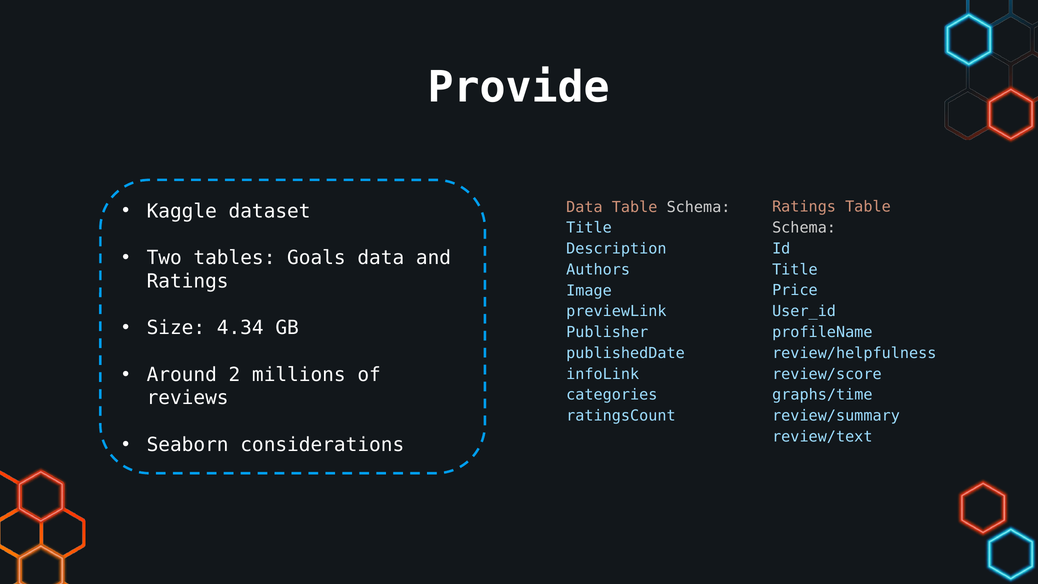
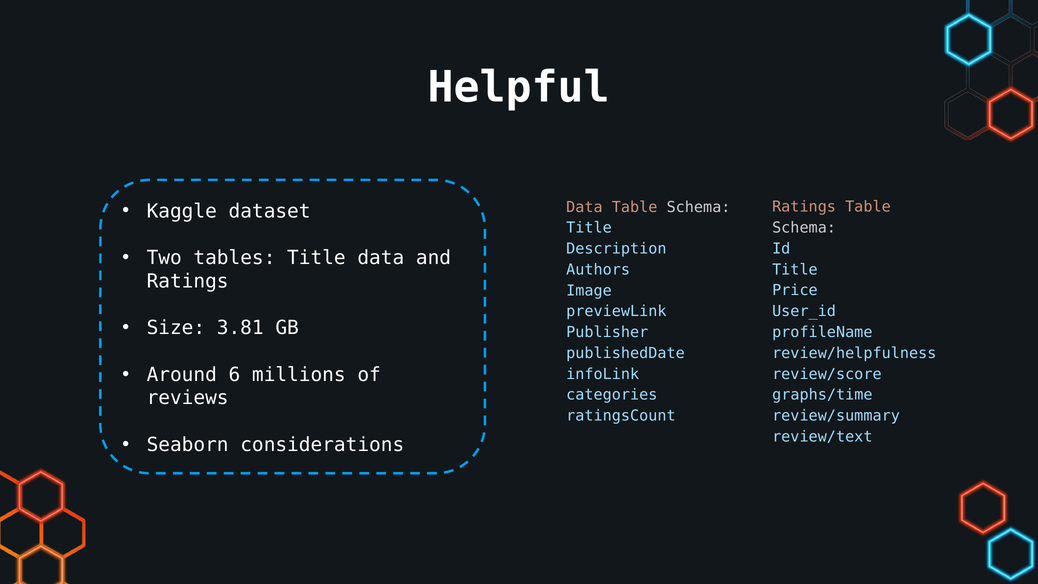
Provide: Provide -> Helpful (519, 87)
tables Goals: Goals -> Title (316, 258)
4.34: 4.34 -> 3.81 (240, 328)
2: 2 -> 6 (234, 375)
